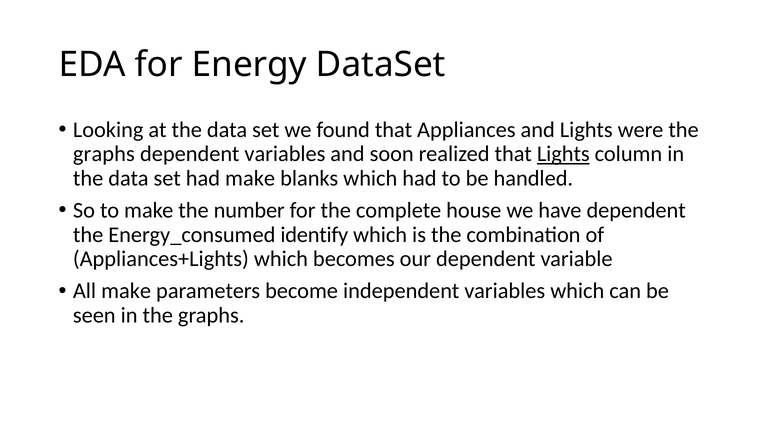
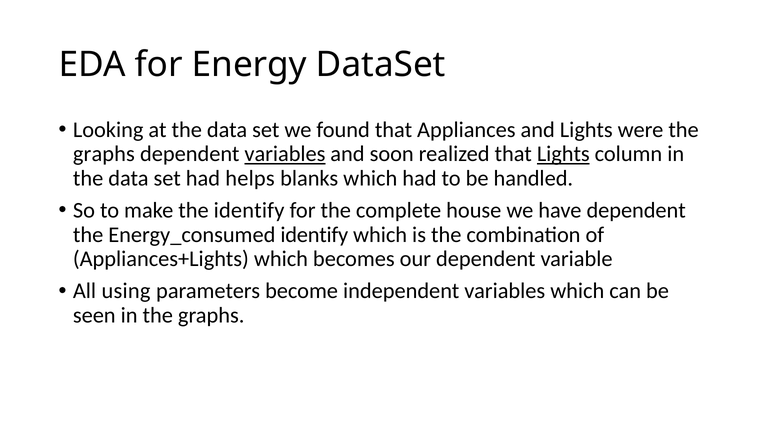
variables underline: none -> present (285, 154)
had make: make -> helps (250, 178)
the number: number -> identify (249, 210)
All make: make -> using (126, 291)
